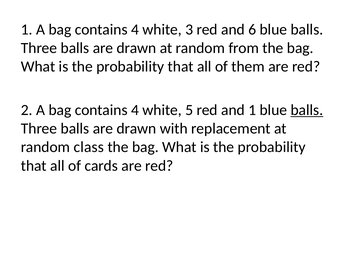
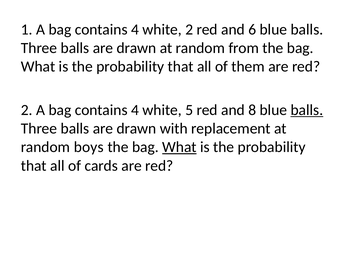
white 3: 3 -> 2 (189, 30)
and 1: 1 -> 8 (252, 110)
class: class -> boys (89, 147)
What underline: none -> present (179, 147)
